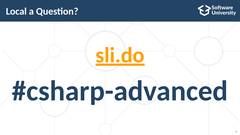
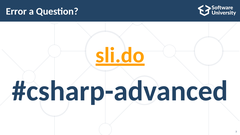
Local: Local -> Error (16, 11)
